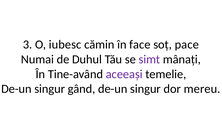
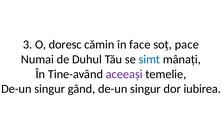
iubesc: iubesc -> doresc (65, 44)
simt colour: purple -> blue (149, 59)
mereu: mereu -> iubirea (202, 89)
